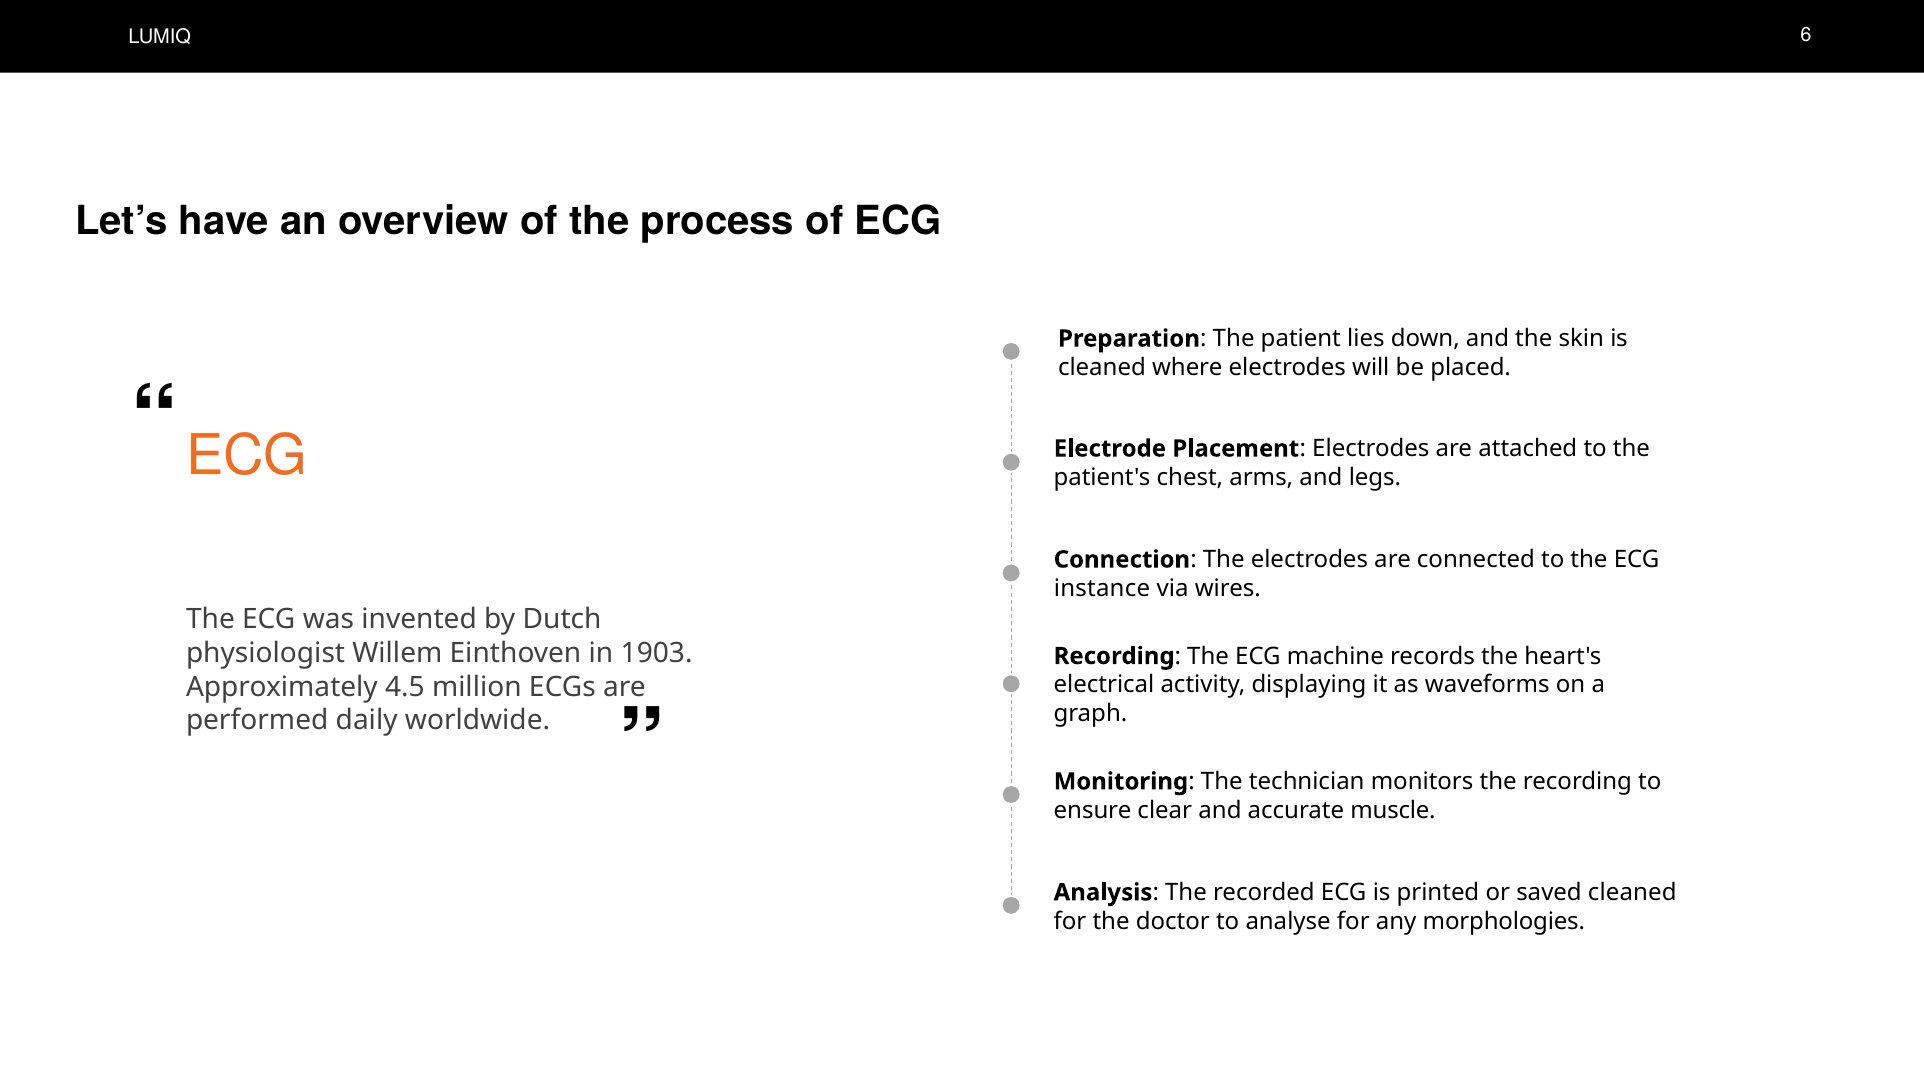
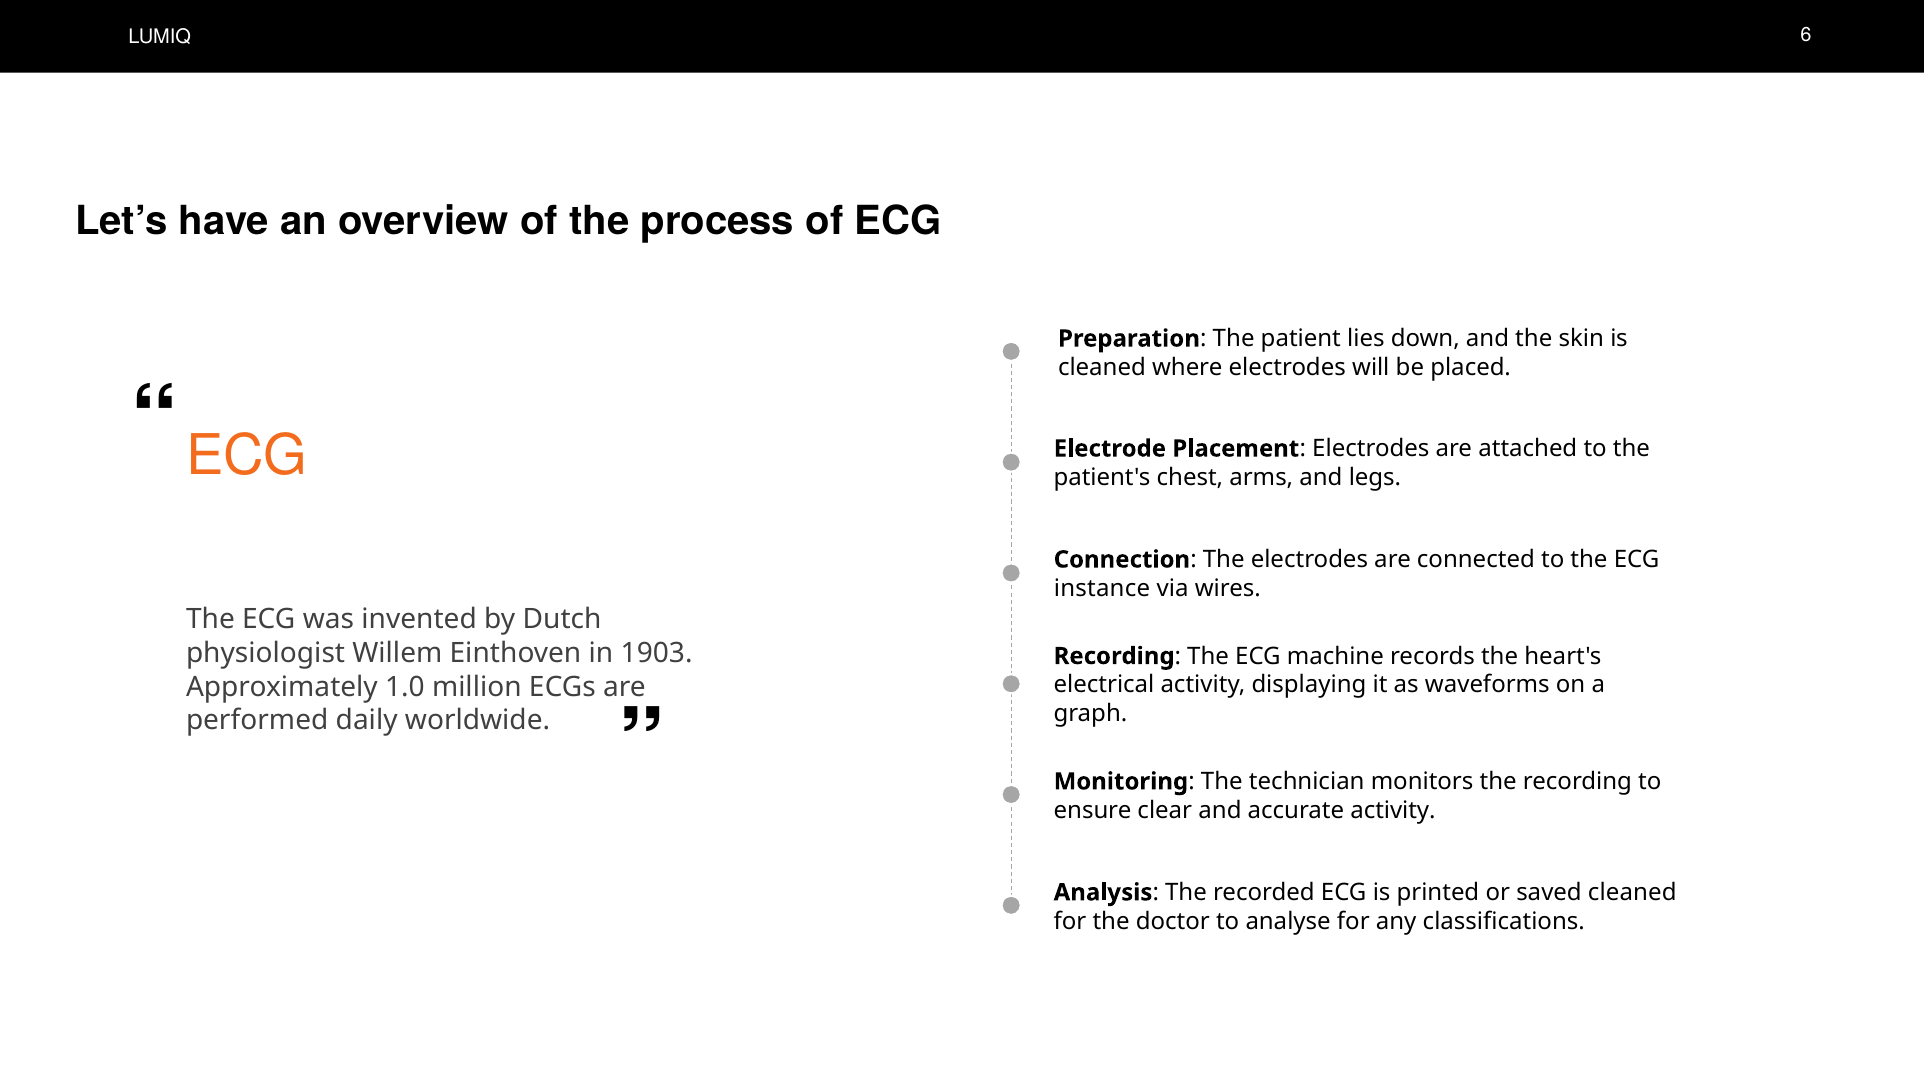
4.5: 4.5 -> 1.0 (405, 687)
accurate muscle: muscle -> activity (1393, 811)
morphologies: morphologies -> classifications (1504, 922)
